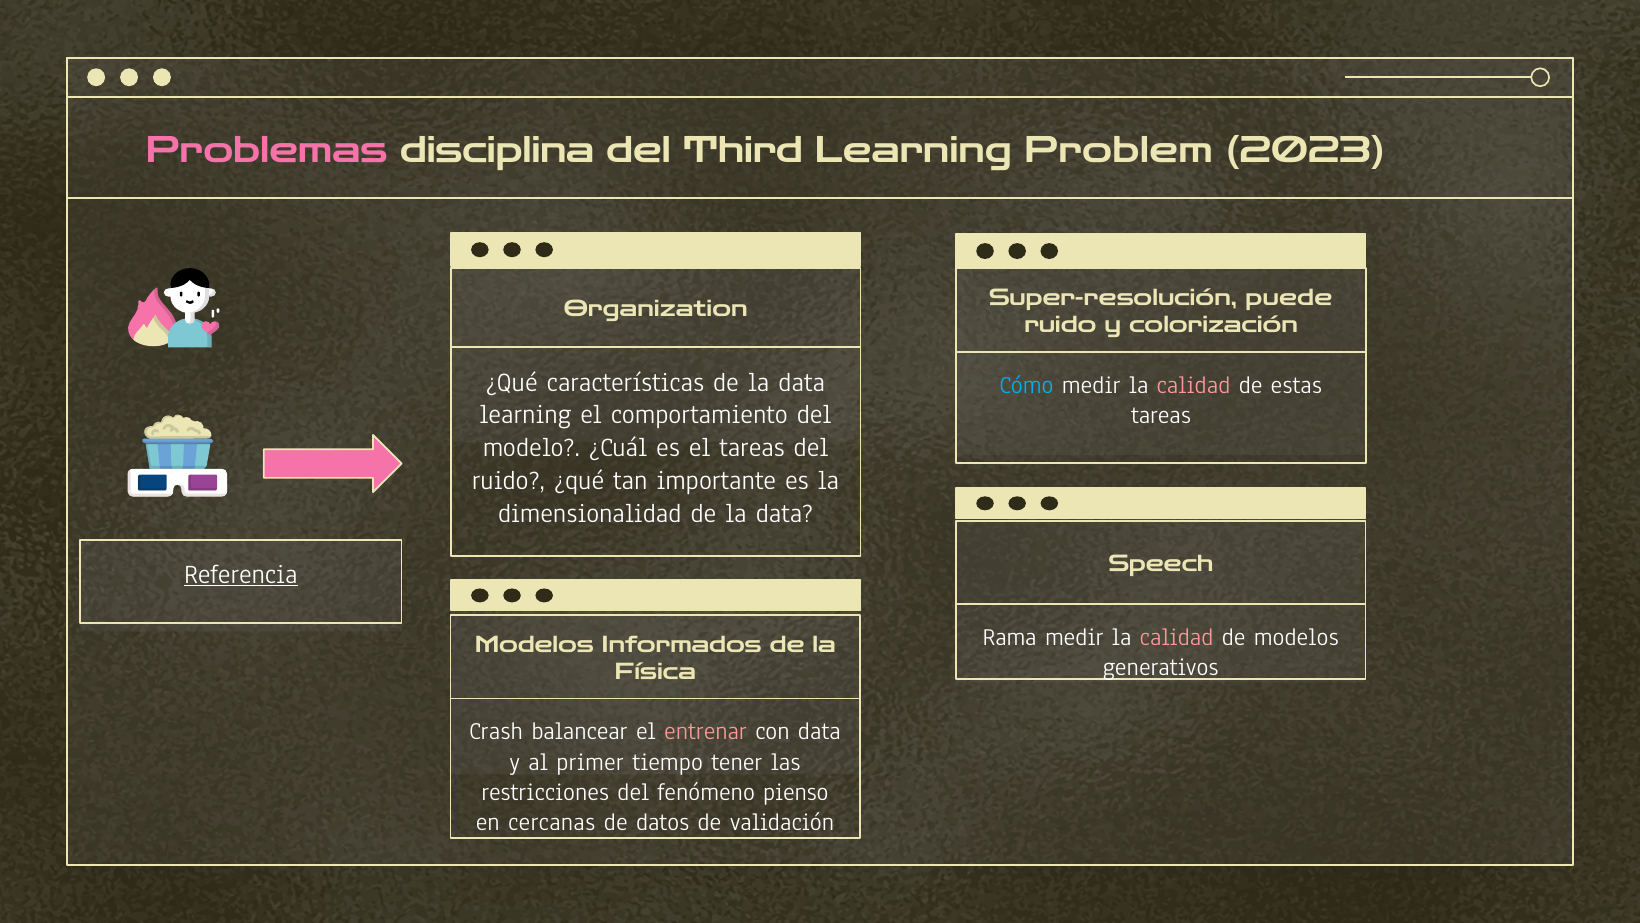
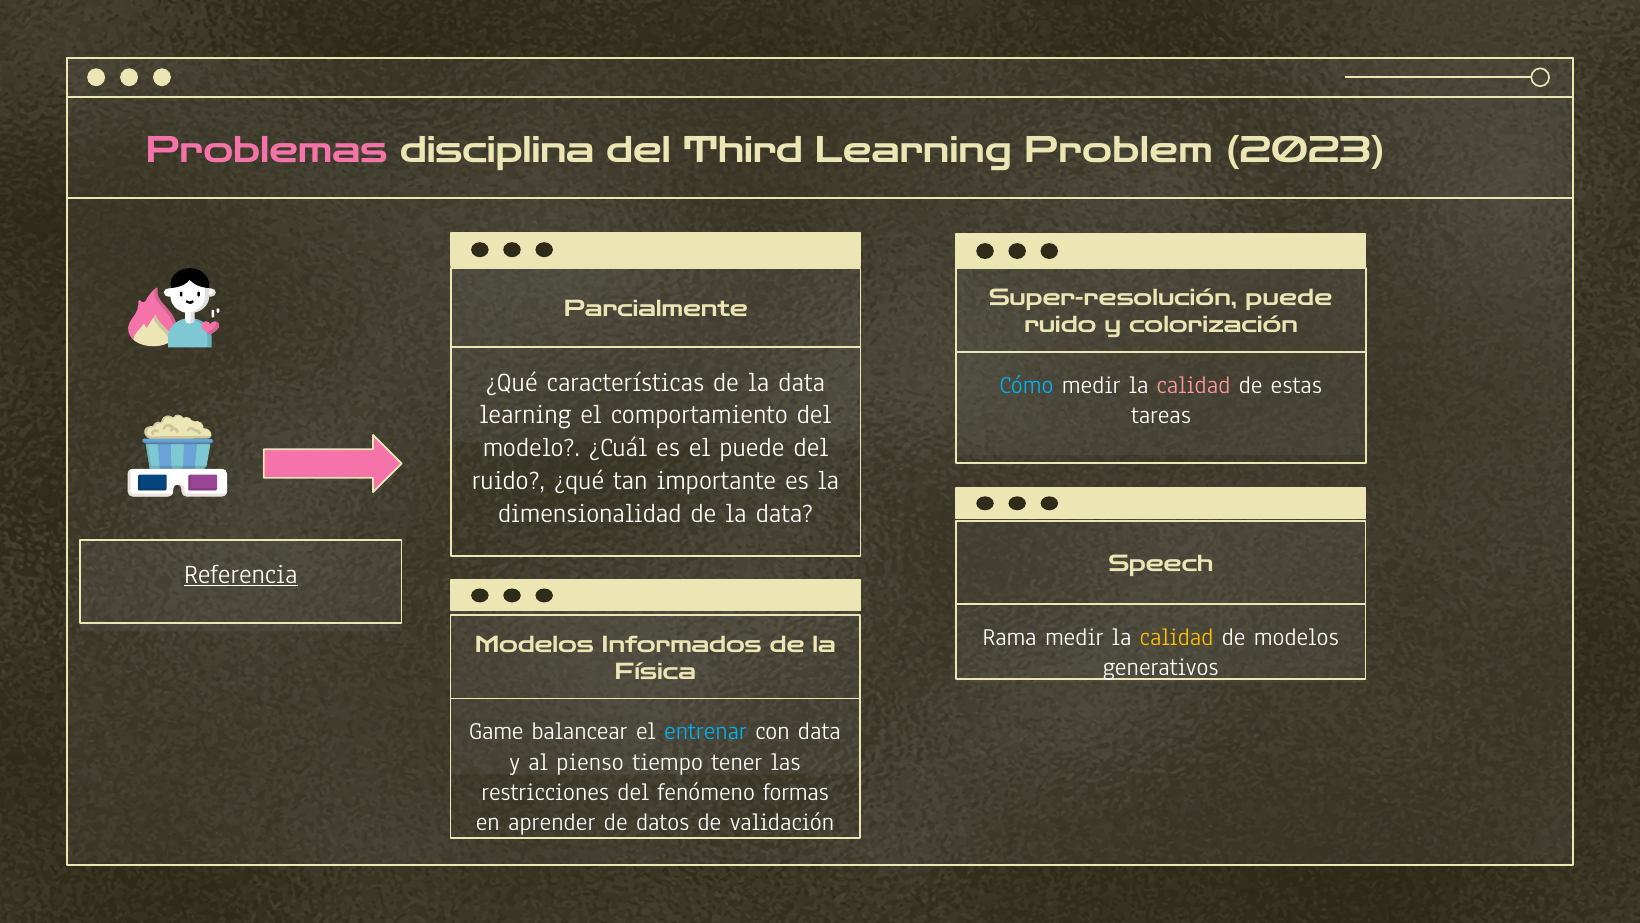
Organization: Organization -> Parcialmente (656, 309)
el tareas: tareas -> puede (752, 447)
calidad colour: pink -> yellow (1177, 637)
Crash: Crash -> Game (496, 731)
entrenar colour: pink -> light blue (706, 731)
primer: primer -> pienso (590, 761)
pienso: pienso -> formas (796, 792)
cercanas: cercanas -> aprender (552, 822)
